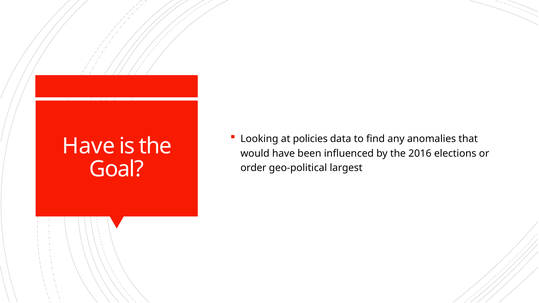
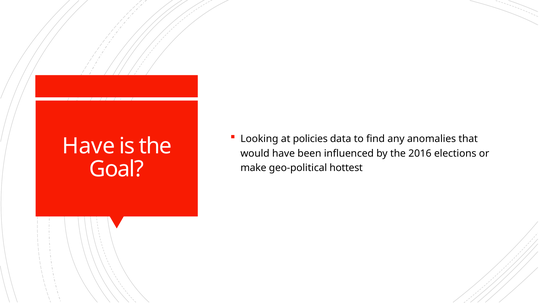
order: order -> make (253, 168)
largest: largest -> hottest (346, 168)
